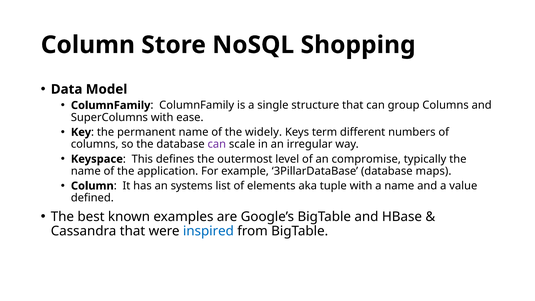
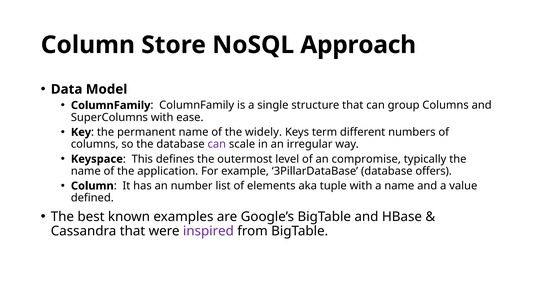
Shopping: Shopping -> Approach (358, 45)
maps: maps -> offers (434, 171)
systems: systems -> number (192, 186)
inspired colour: blue -> purple (208, 231)
